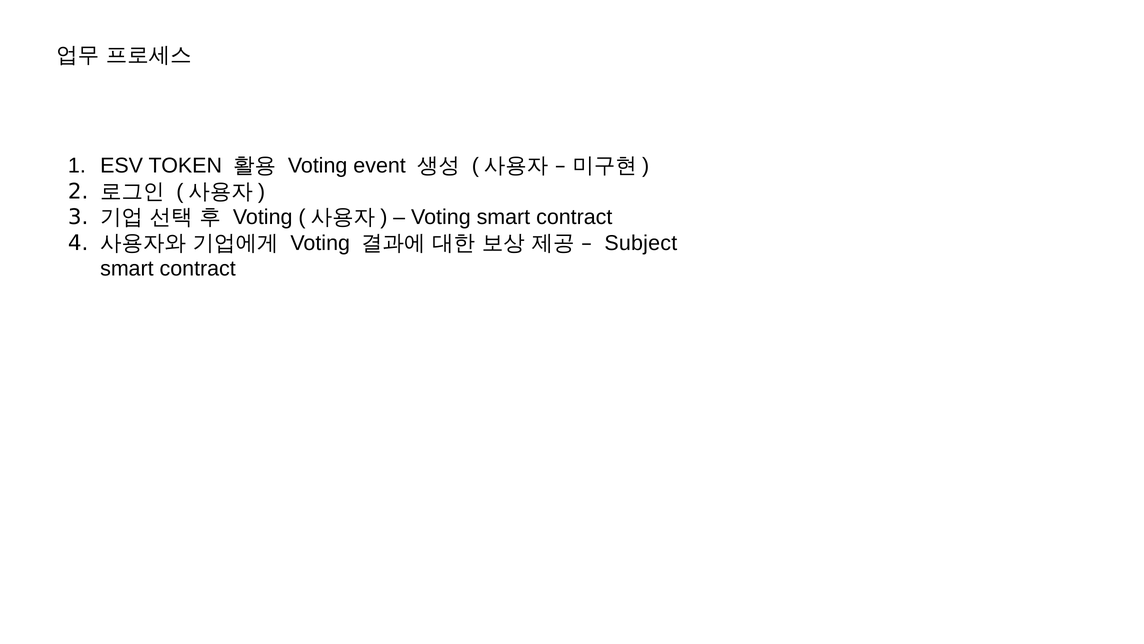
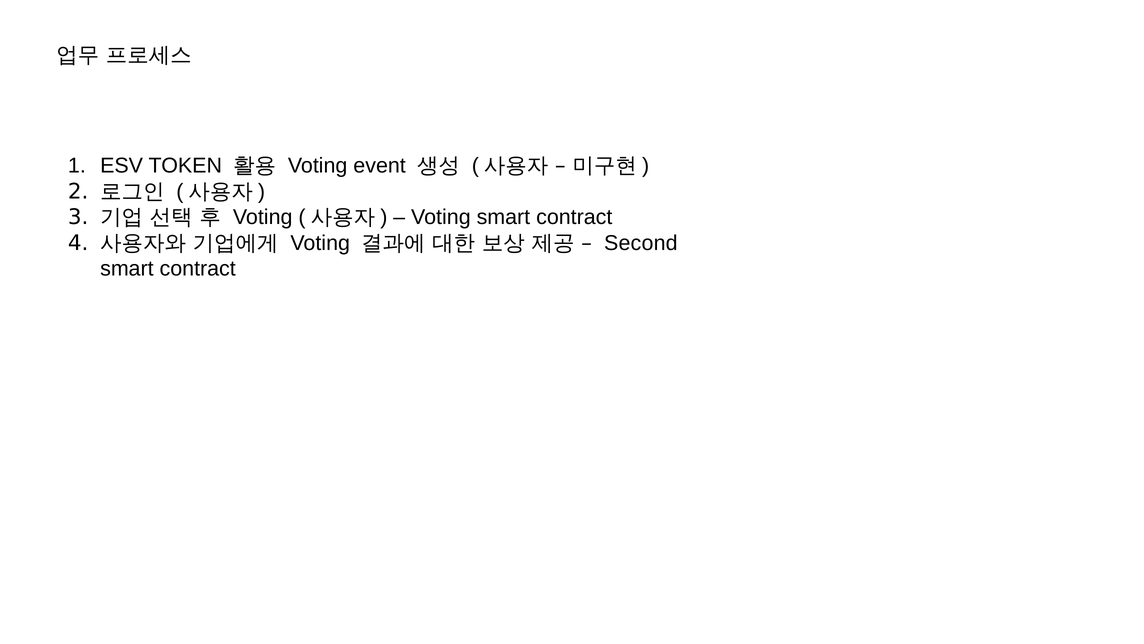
Subject: Subject -> Second (641, 243)
